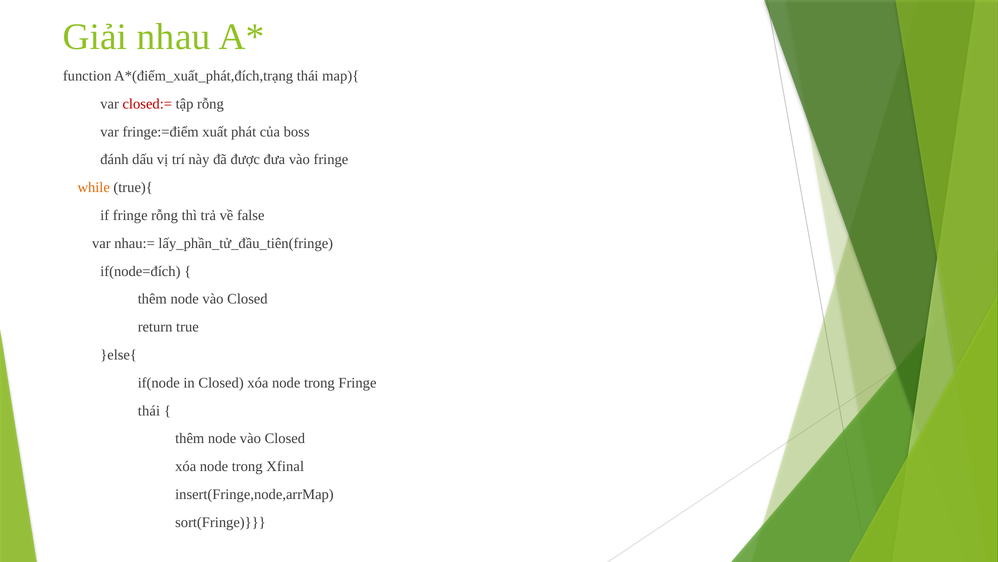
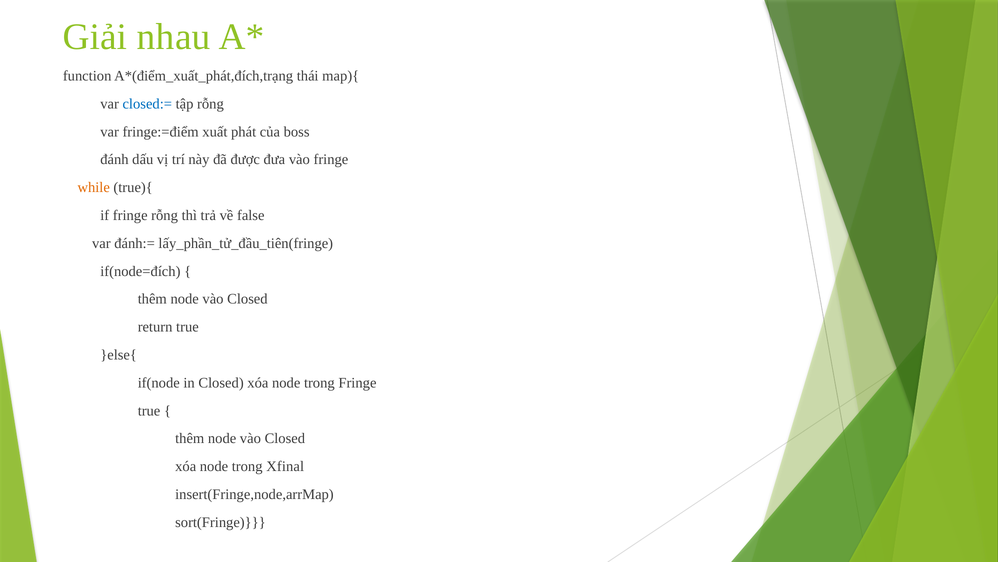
closed:= colour: red -> blue (147, 104)
nhau:=: nhau:= -> đánh:= (135, 243)
thái: thái -> true (149, 410)
